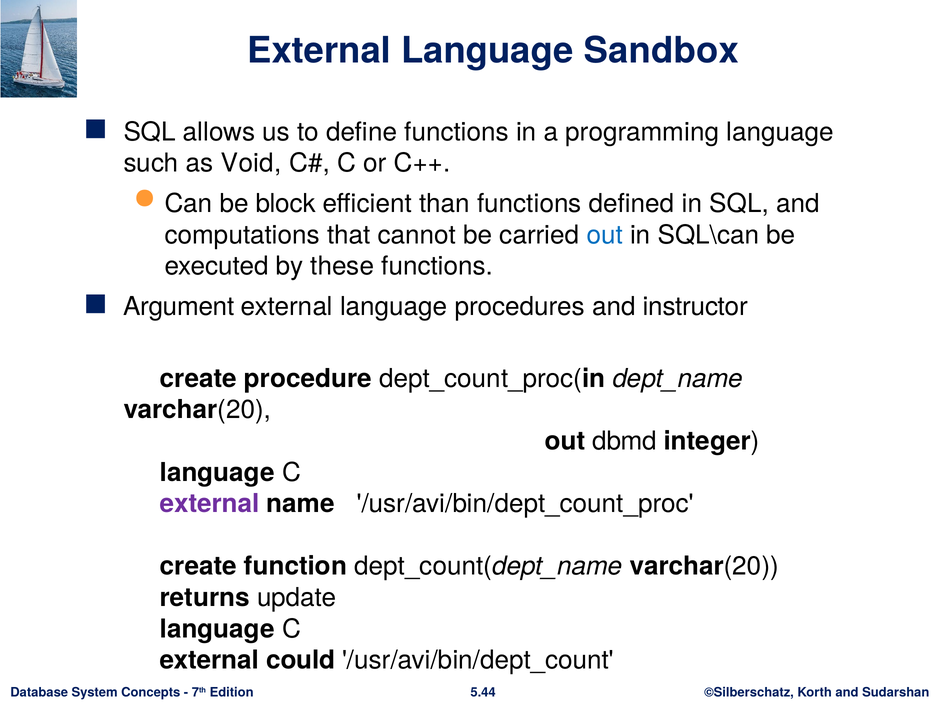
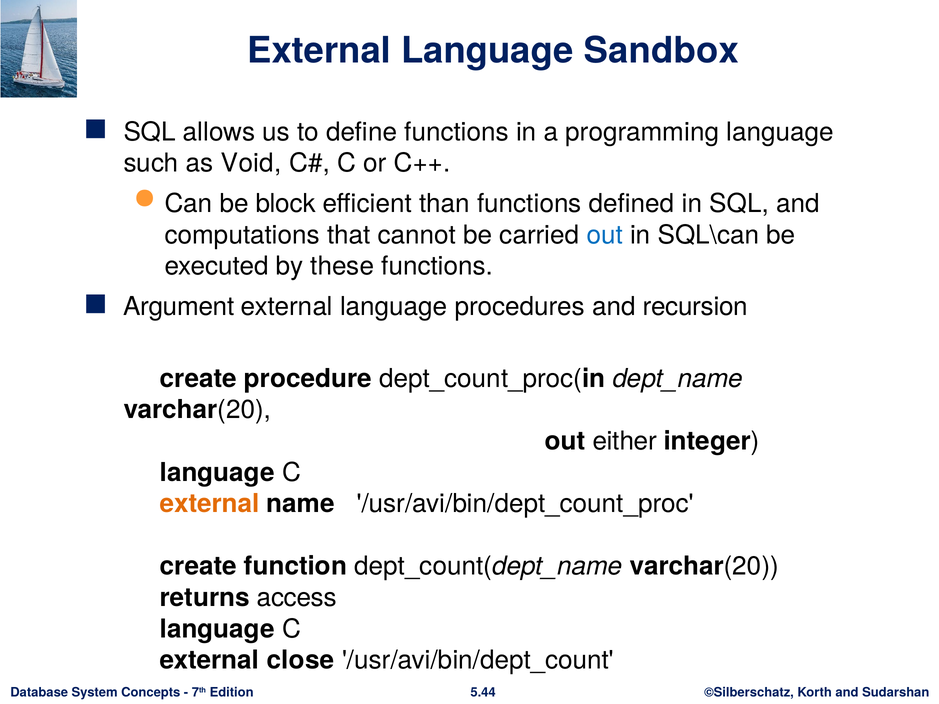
instructor: instructor -> recursion (695, 307)
dbmd: dbmd -> either (625, 441)
external colour: purple -> orange (210, 504)
update: update -> access (297, 598)
could: could -> close (300, 660)
